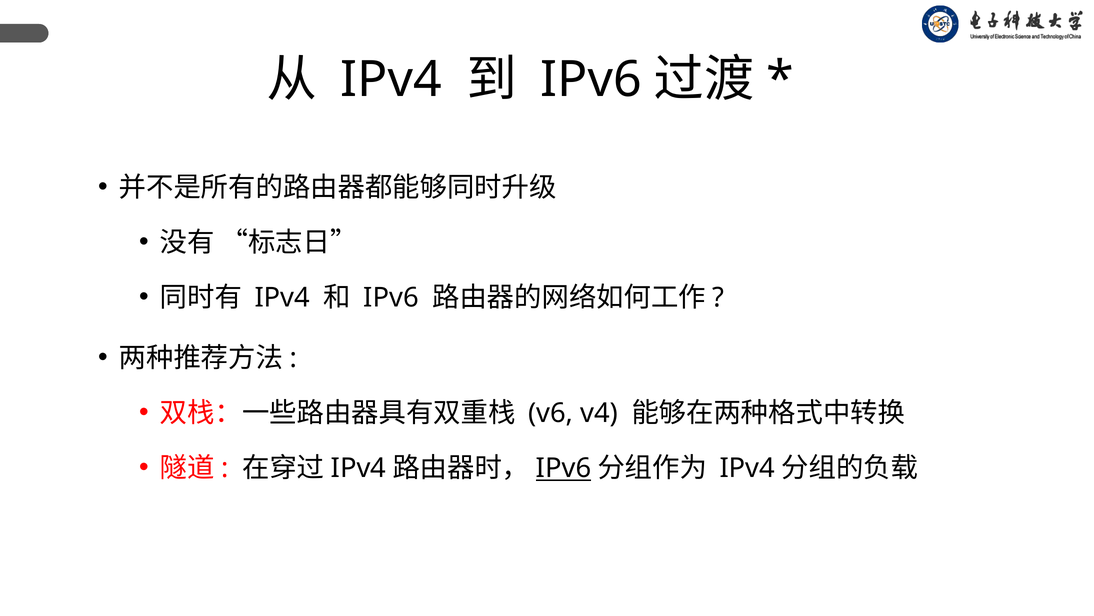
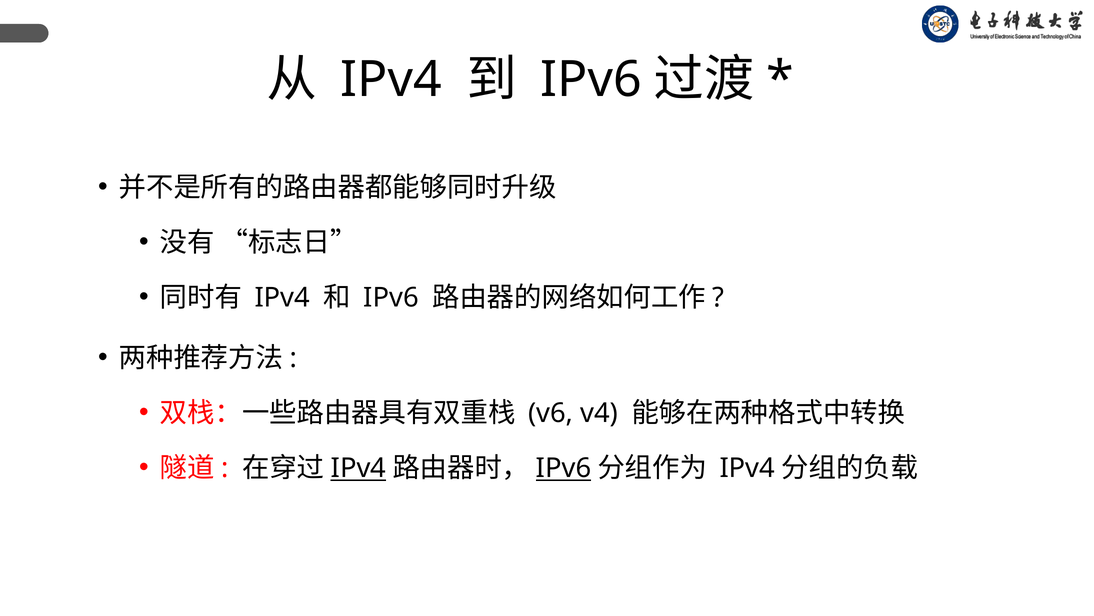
IPv4 underline: none -> present (358, 468)
